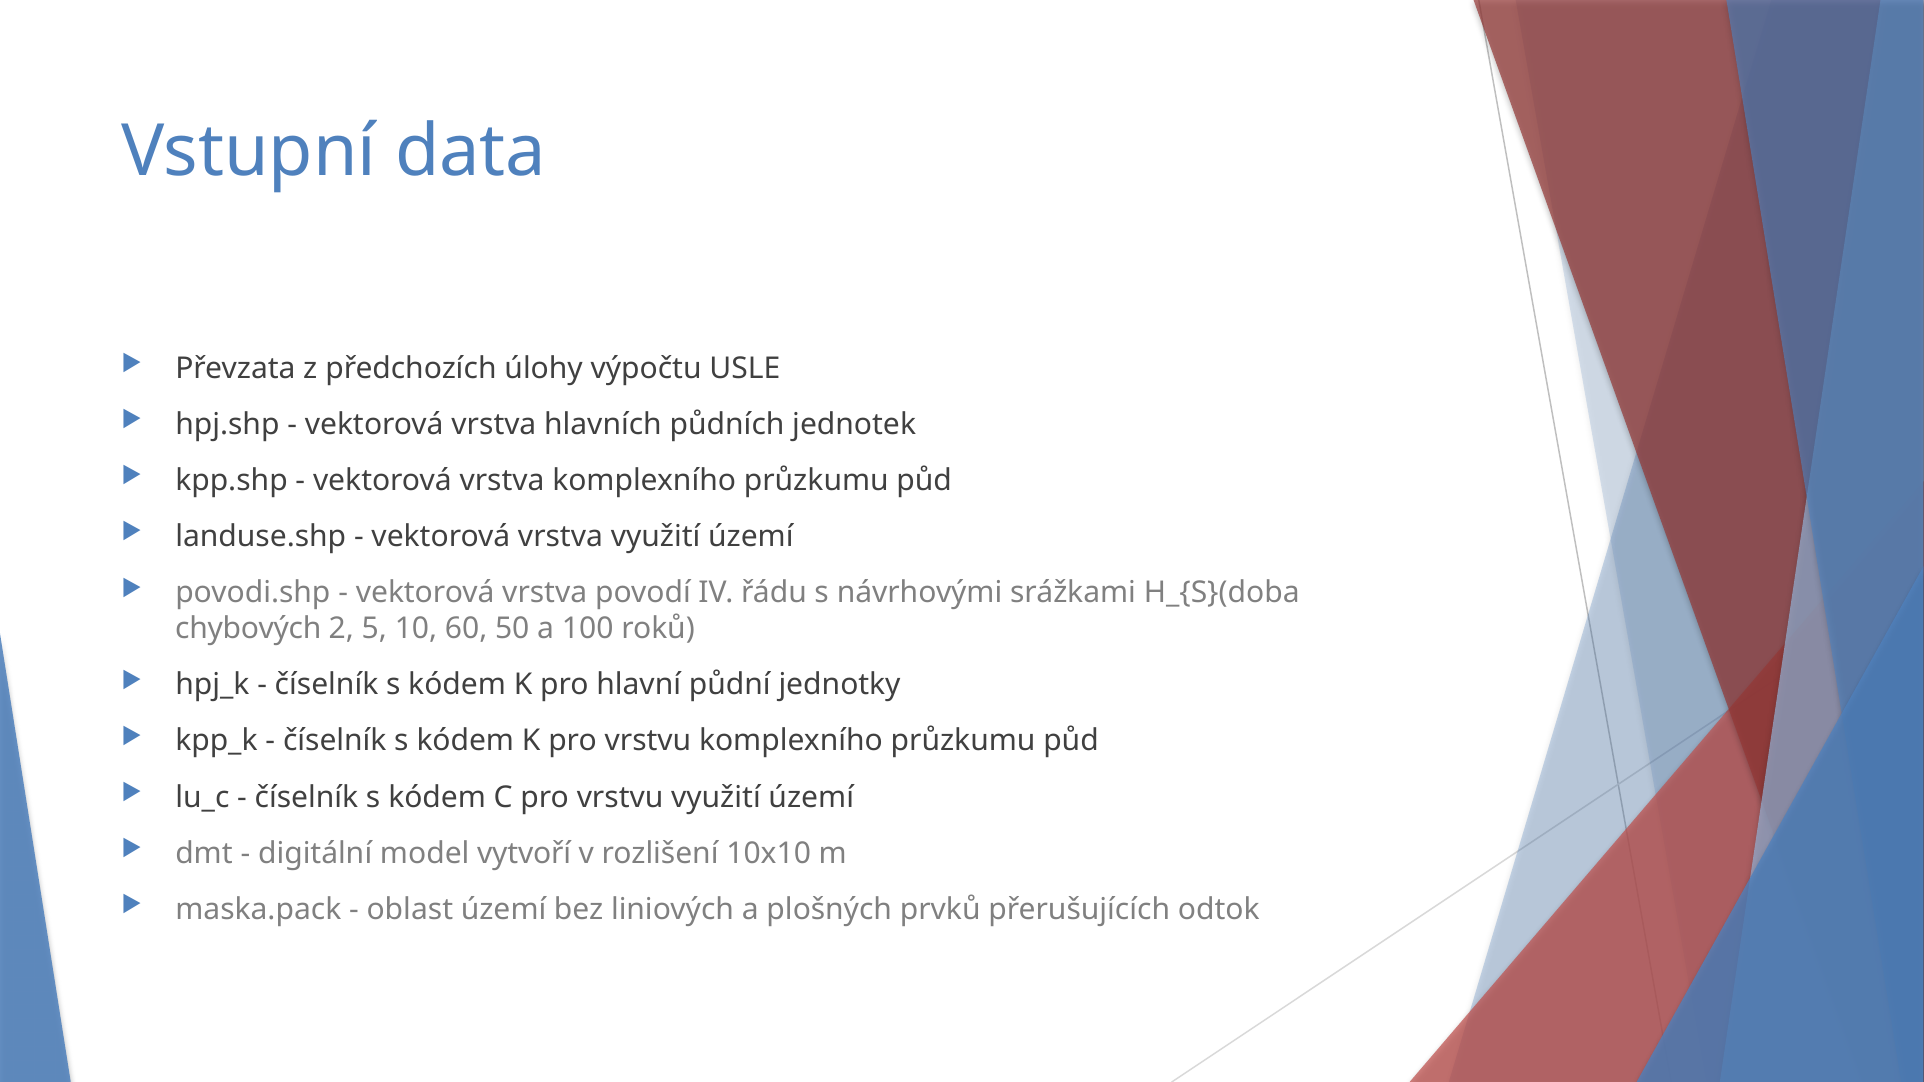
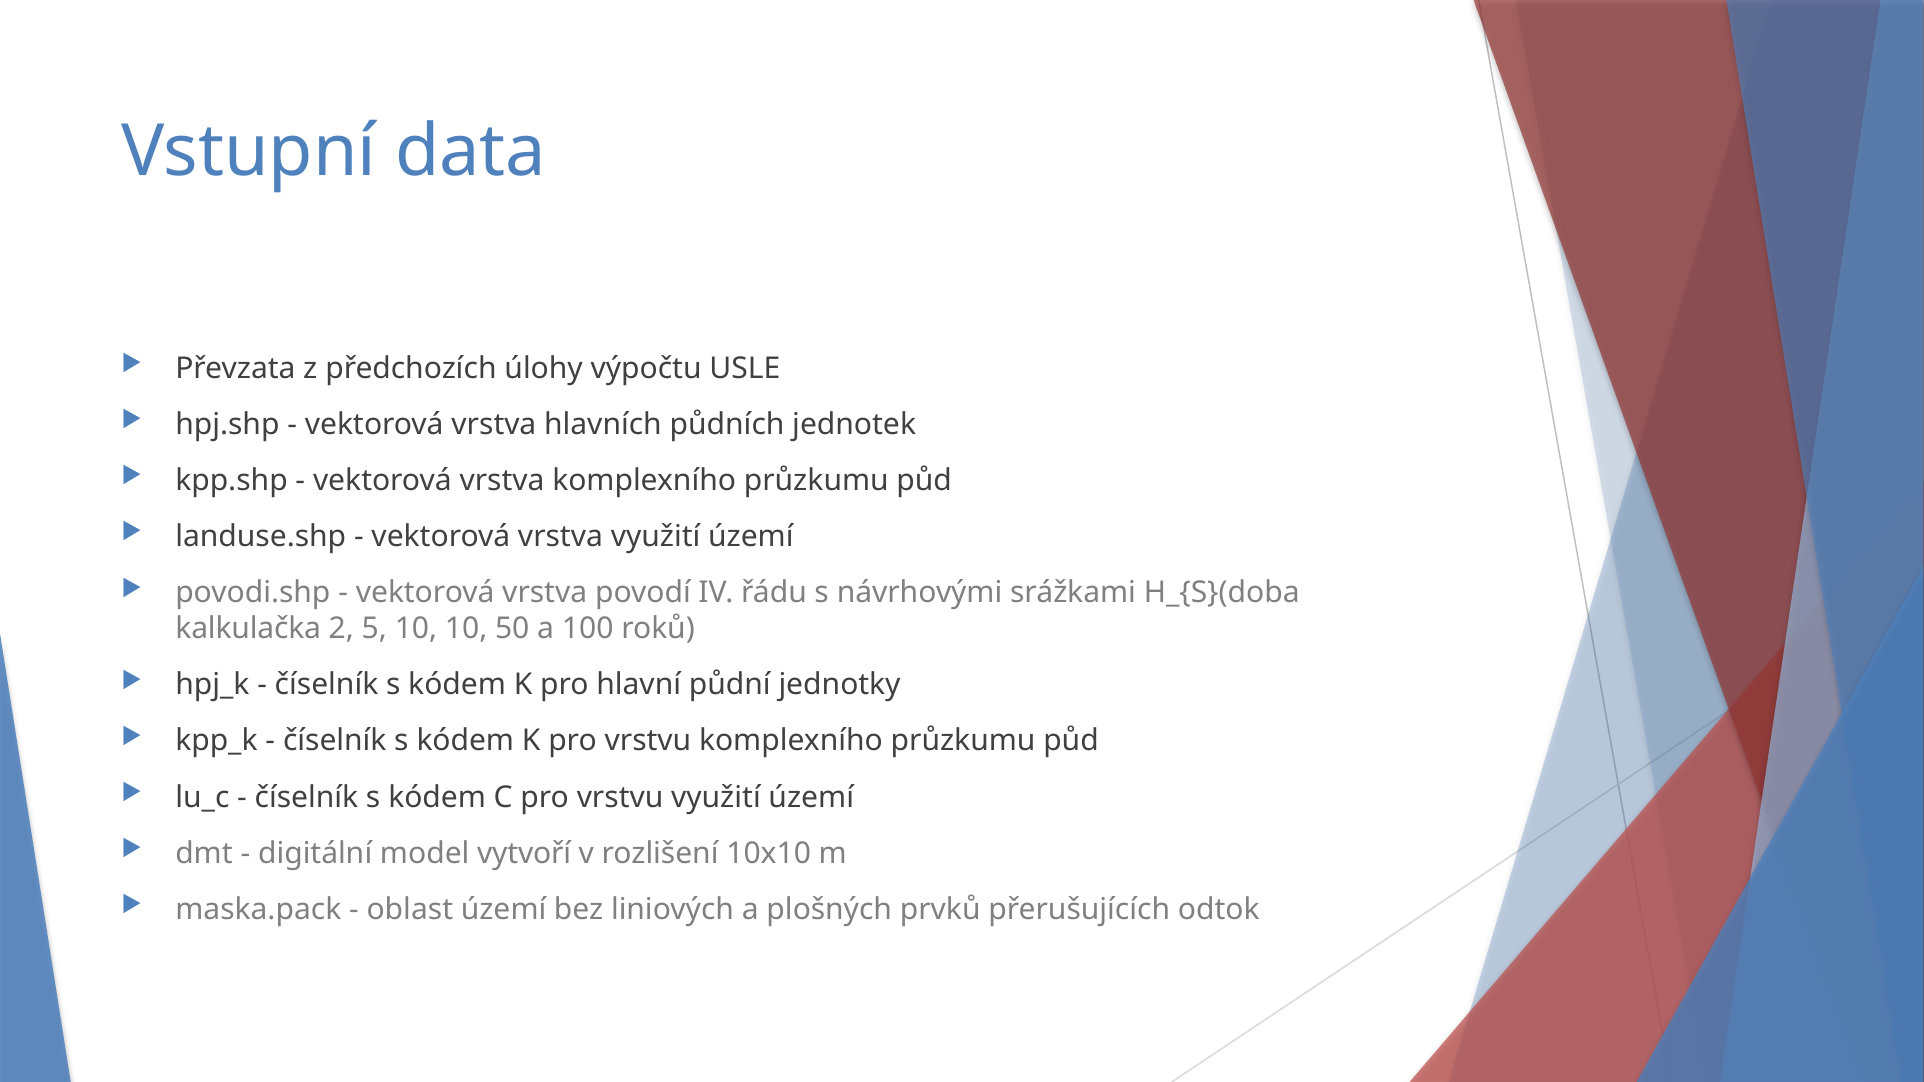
chybových: chybových -> kalkulačka (248, 629)
10 60: 60 -> 10 (466, 629)
